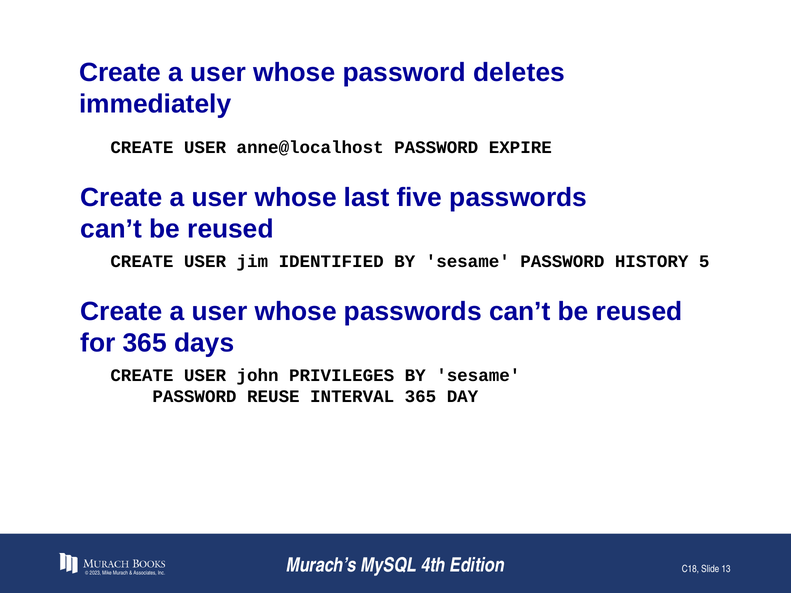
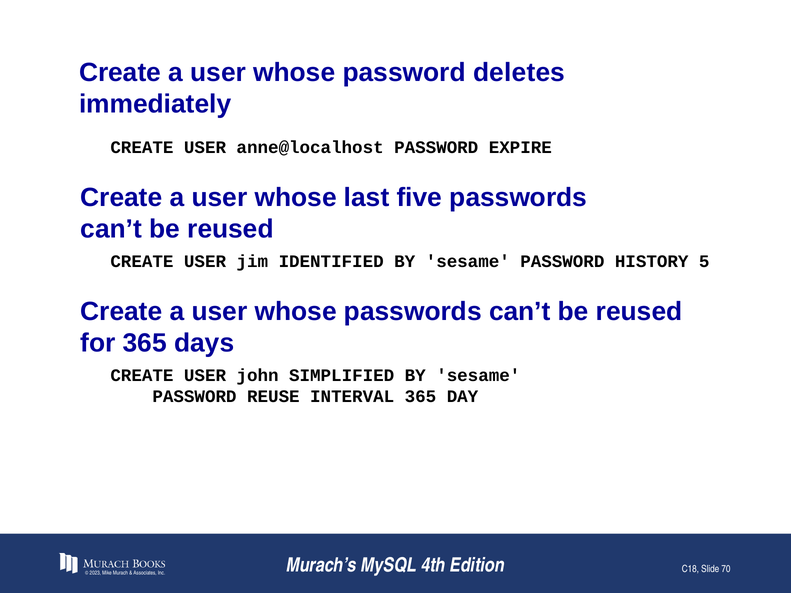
PRIVILEGES: PRIVILEGES -> SIMPLIFIED (342, 376)
13: 13 -> 70 (726, 569)
